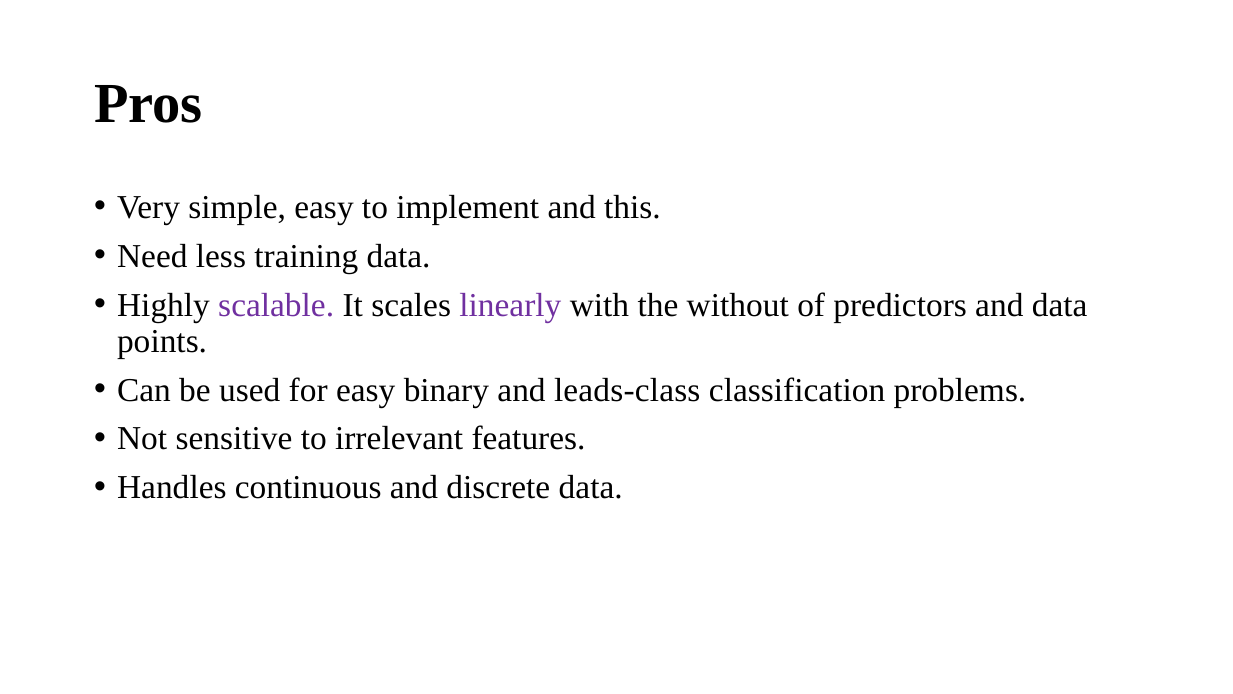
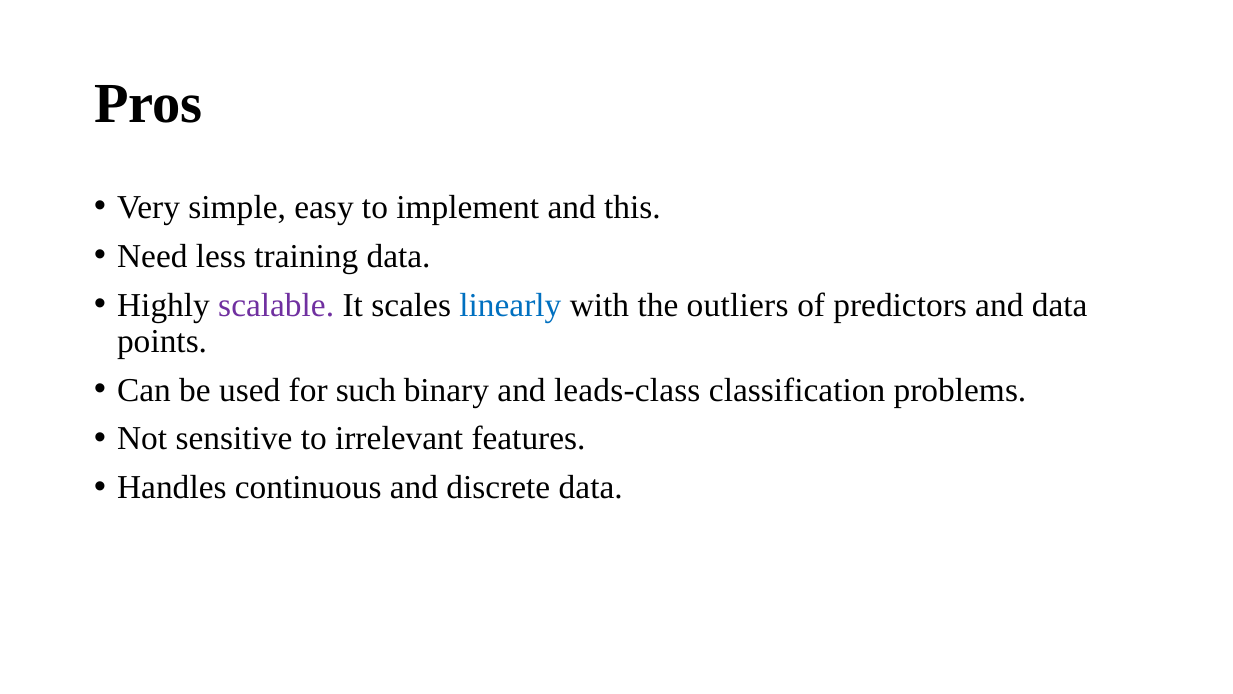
linearly colour: purple -> blue (510, 305)
without: without -> outliers (738, 305)
for easy: easy -> such (366, 390)
